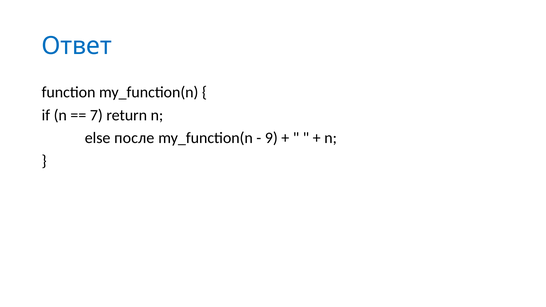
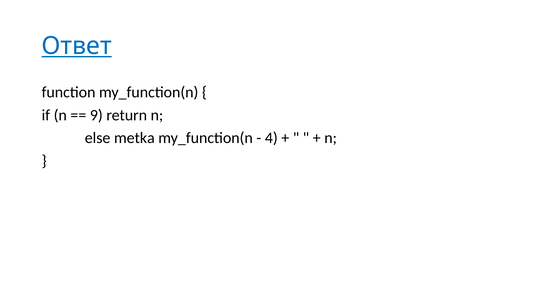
Ответ underline: none -> present (77, 46)
7: 7 -> 9 (96, 115)
после: после -> metka (134, 138)
9: 9 -> 4 (271, 138)
